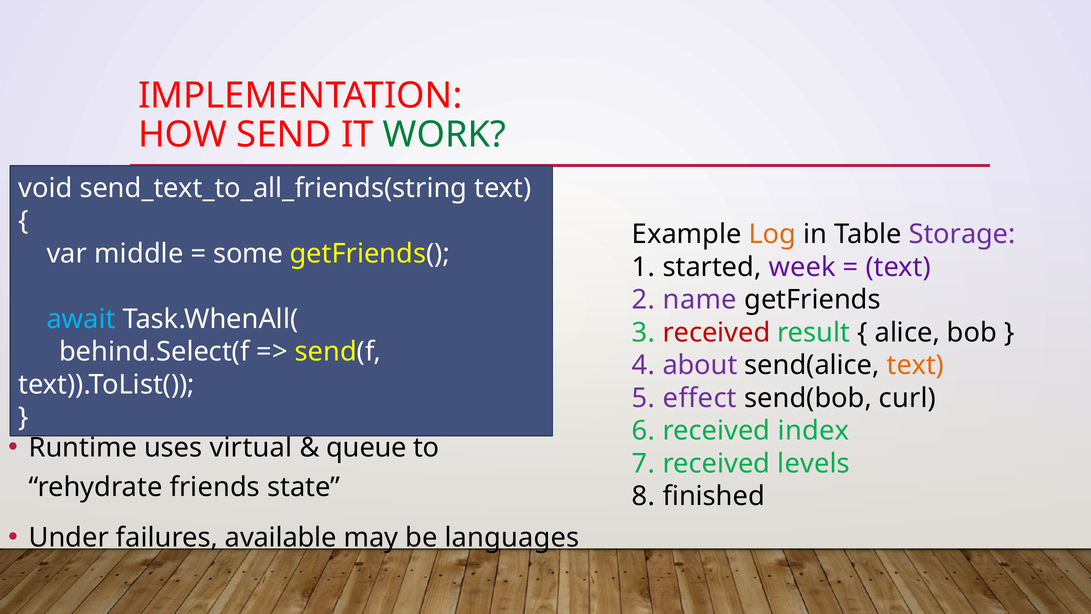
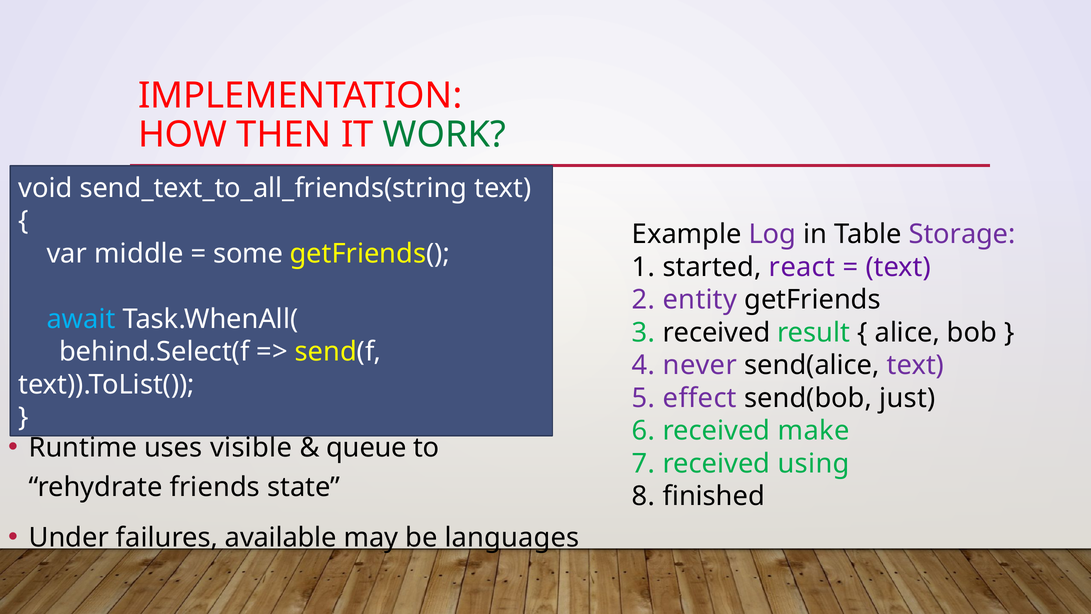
SEND: SEND -> THEN (284, 135)
Log colour: orange -> purple (772, 234)
week: week -> react (802, 267)
name: name -> entity (700, 300)
received colour: red -> black (716, 332)
about: about -> never (700, 365)
text colour: orange -> purple (915, 365)
curl: curl -> just (907, 398)
index: index -> make (814, 431)
virtual: virtual -> visible (251, 448)
levels: levels -> using (814, 463)
